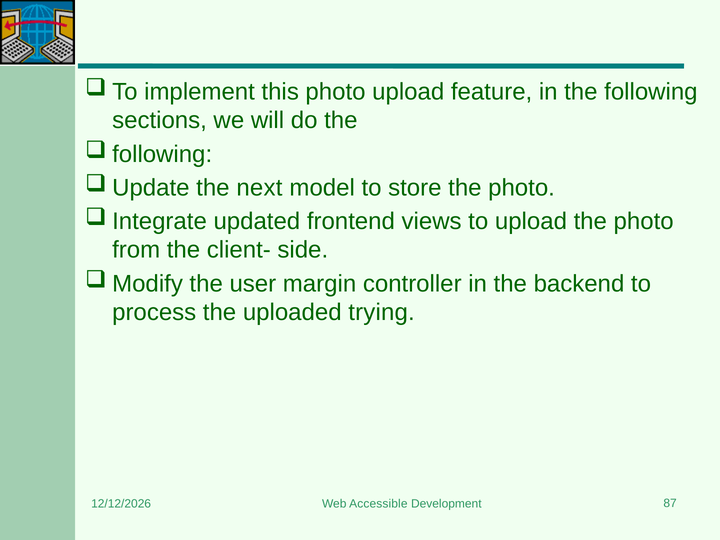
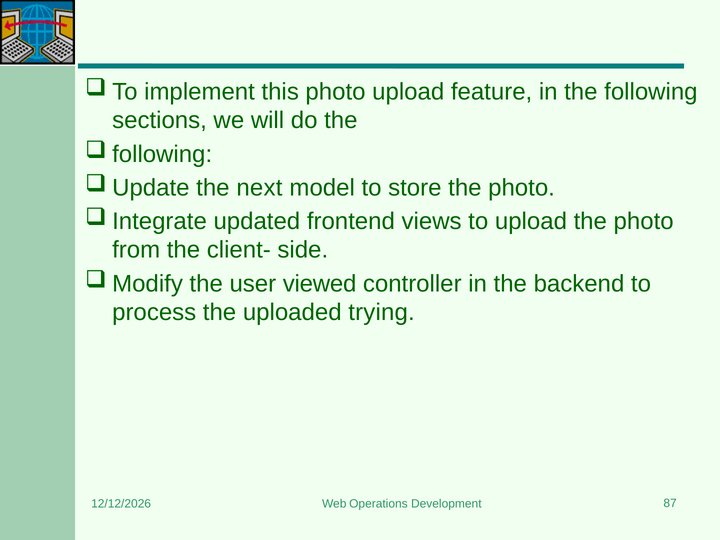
margin: margin -> viewed (320, 284)
Accessible: Accessible -> Operations (378, 504)
